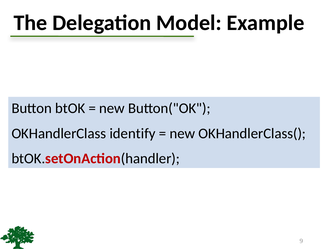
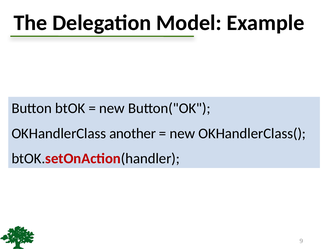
identify: identify -> another (133, 133)
